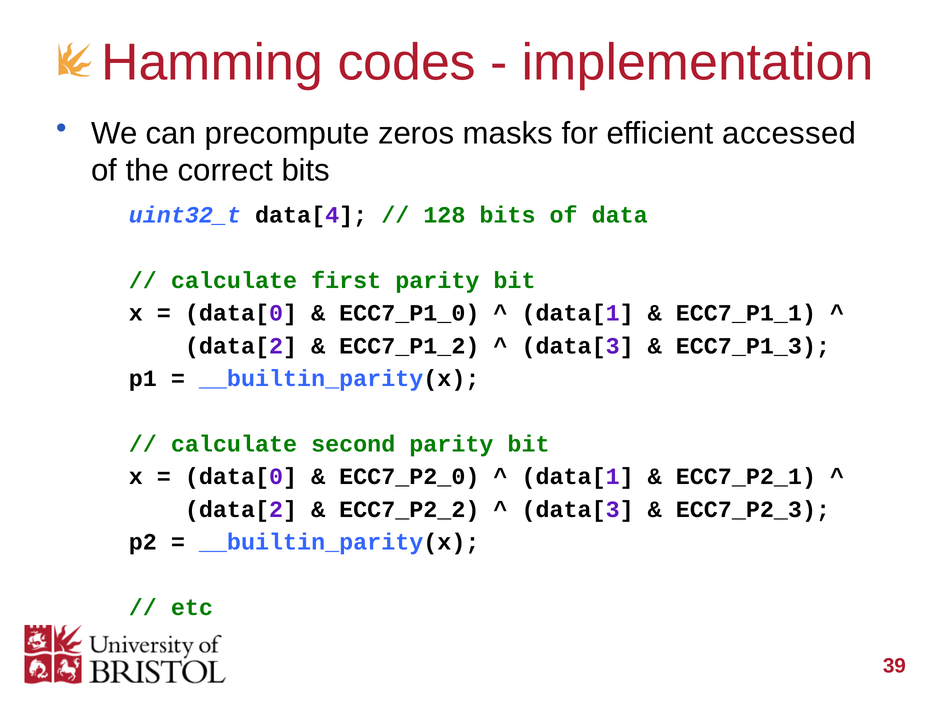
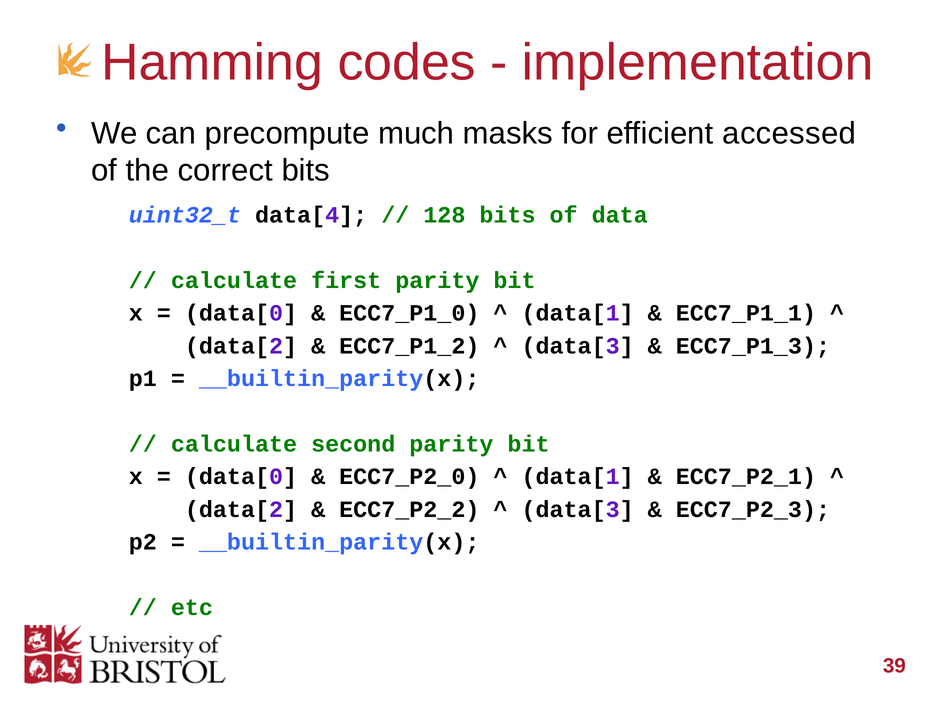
zeros: zeros -> much (416, 133)
